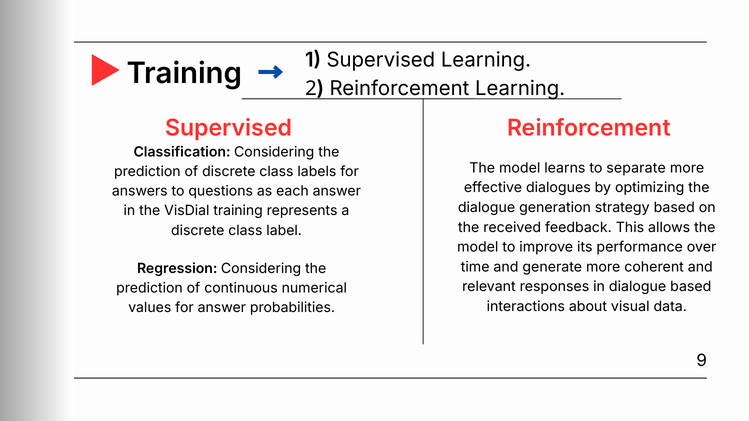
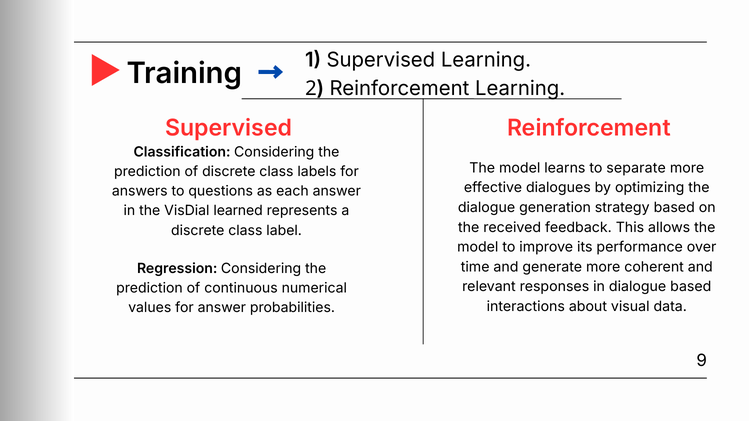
VisDial training: training -> learned (238, 211)
